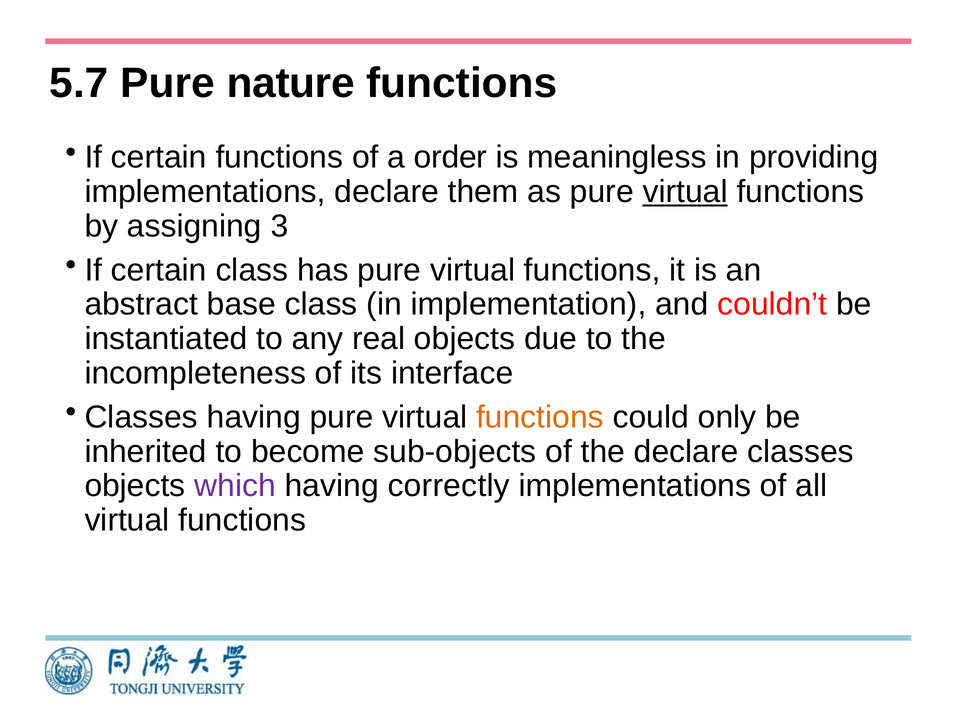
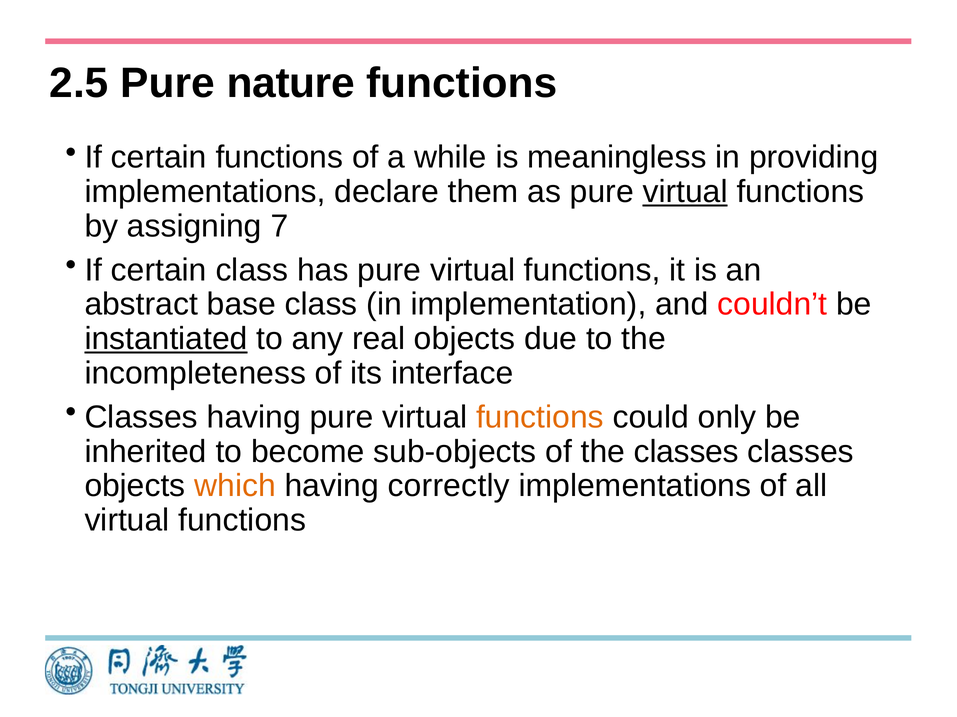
5.7: 5.7 -> 2.5 (79, 83)
order: order -> while (450, 157)
3: 3 -> 7 (279, 226)
instantiated underline: none -> present (166, 339)
the declare: declare -> classes (686, 452)
which colour: purple -> orange (235, 486)
